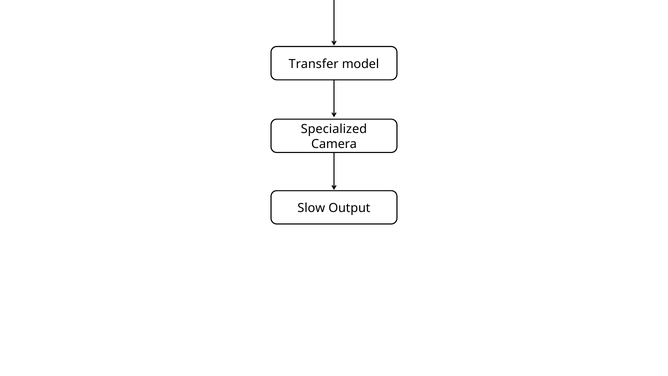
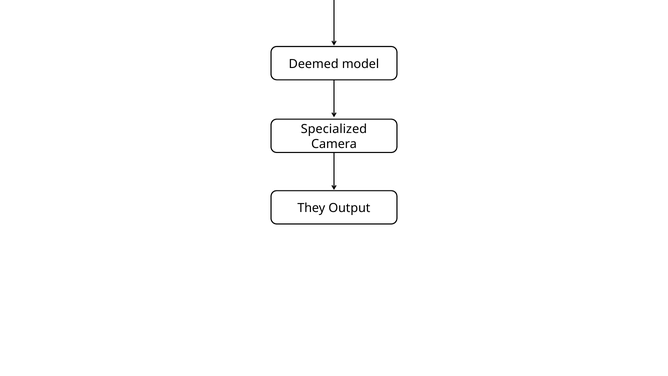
Transfer: Transfer -> Deemed (314, 64)
Slow: Slow -> They (311, 208)
